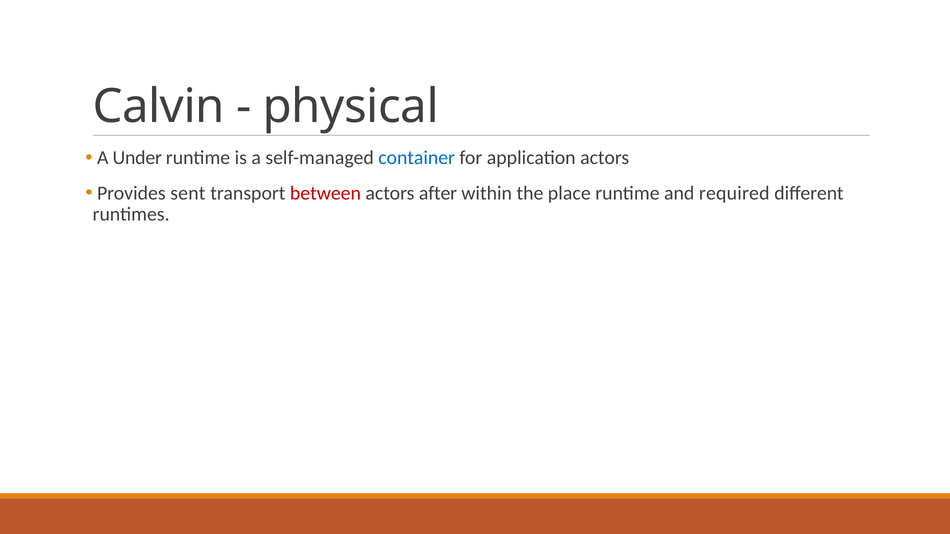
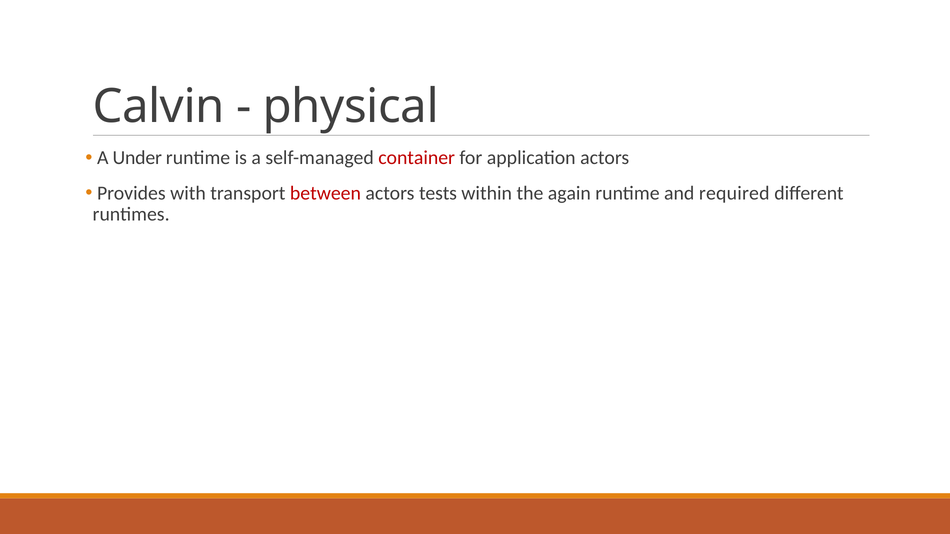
container colour: blue -> red (417, 158)
sent: sent -> with (188, 193)
after: after -> tests (438, 193)
place: place -> again (569, 193)
